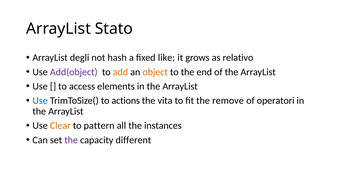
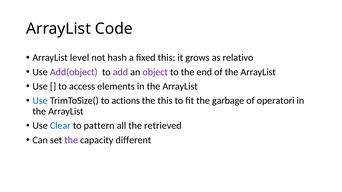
Stato: Stato -> Code (114, 29)
degli: degli -> level (80, 58)
fixed like: like -> this (166, 58)
add colour: orange -> purple (120, 72)
object colour: orange -> purple (155, 72)
the vita: vita -> this (165, 101)
remove: remove -> garbage (228, 101)
Clear colour: orange -> blue (60, 126)
instances: instances -> retrieved (163, 126)
